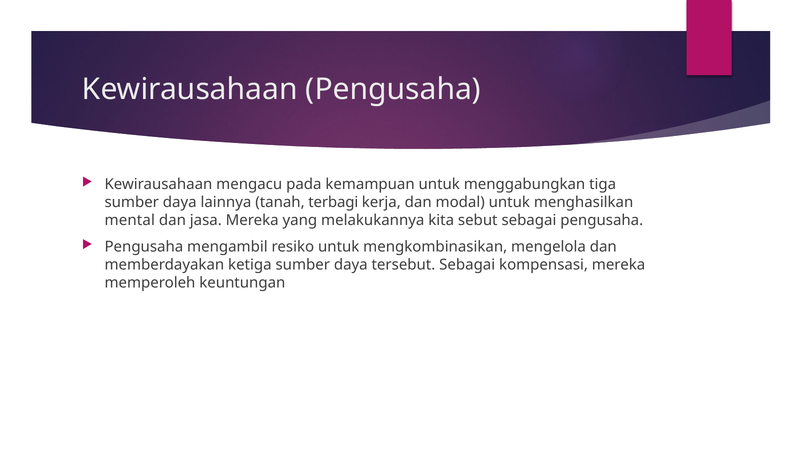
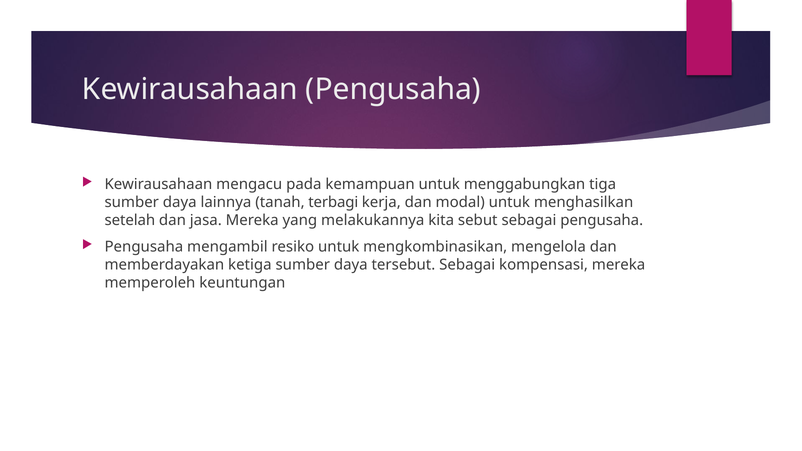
mental: mental -> setelah (130, 220)
